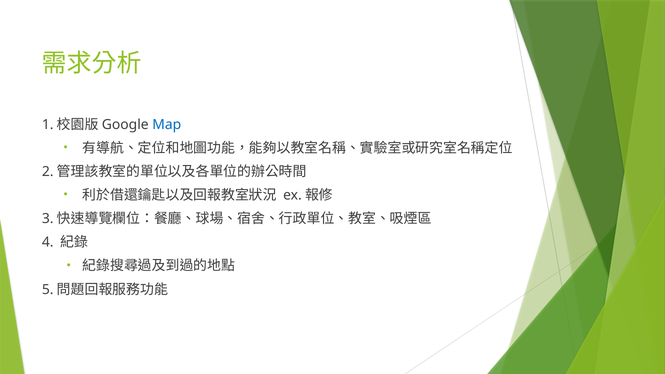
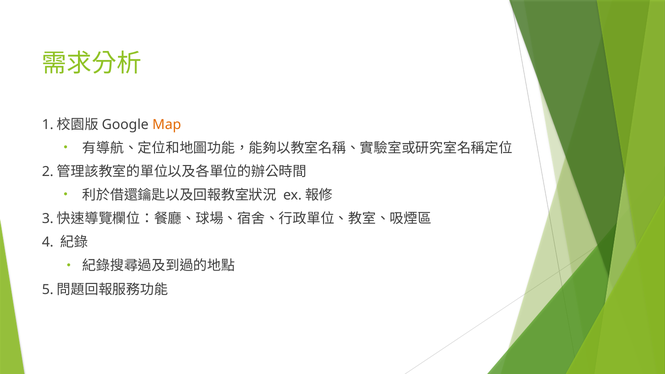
Map colour: blue -> orange (167, 124)
